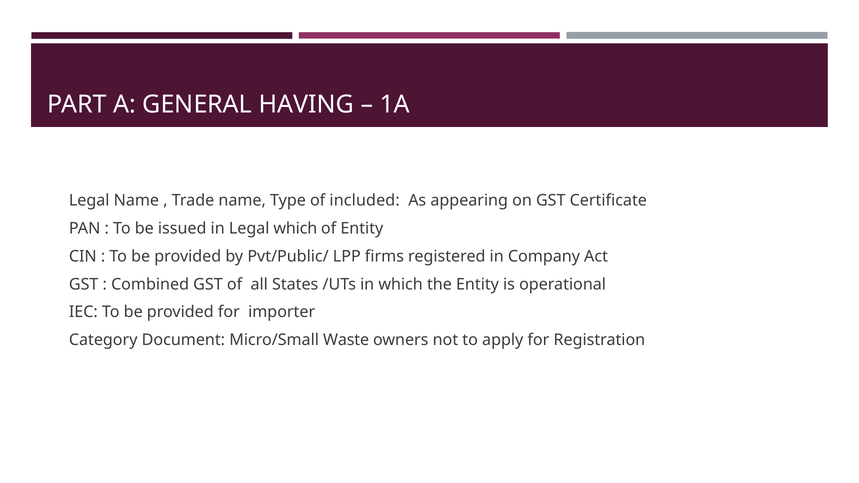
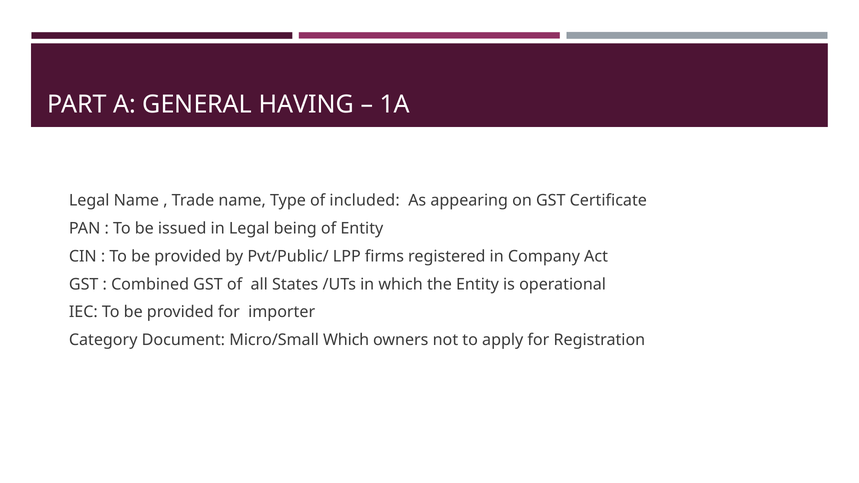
Legal which: which -> being (295, 228)
Micro/Small Waste: Waste -> Which (346, 340)
